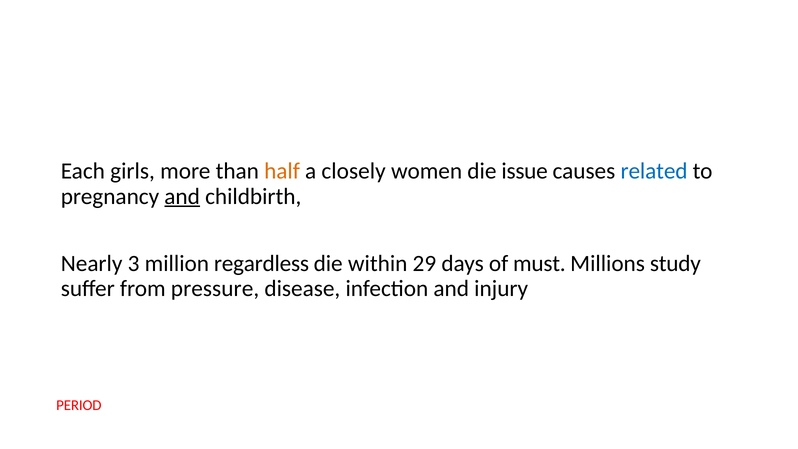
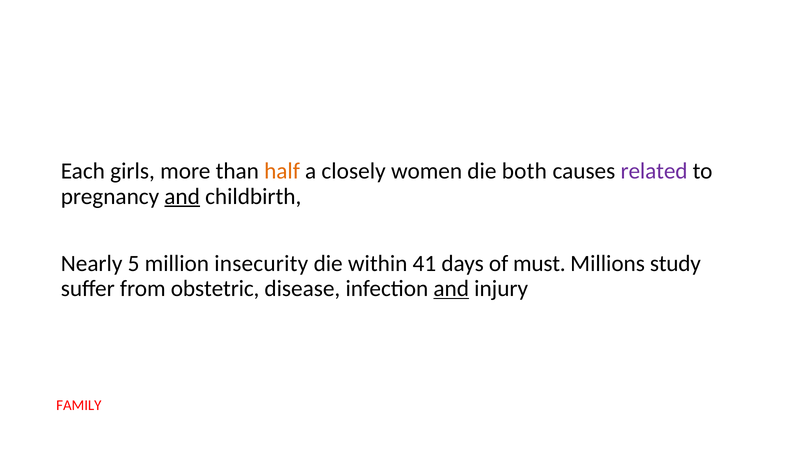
issue: issue -> both (524, 171)
related colour: blue -> purple (654, 171)
3: 3 -> 5 (134, 263)
regardless: regardless -> insecurity (261, 263)
29: 29 -> 41 (424, 263)
pressure: pressure -> obstetric (215, 288)
and underline: none -> present (451, 288)
PERIOD: PERIOD -> FAMILY (79, 405)
